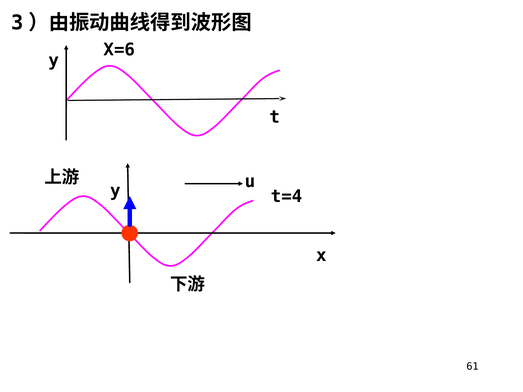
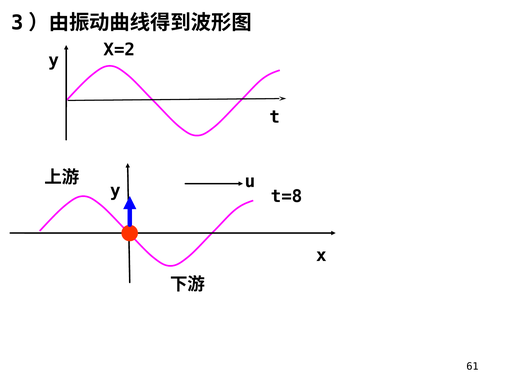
X=6: X=6 -> X=2 (119, 50)
t=4: t=4 -> t=8 (287, 197)
